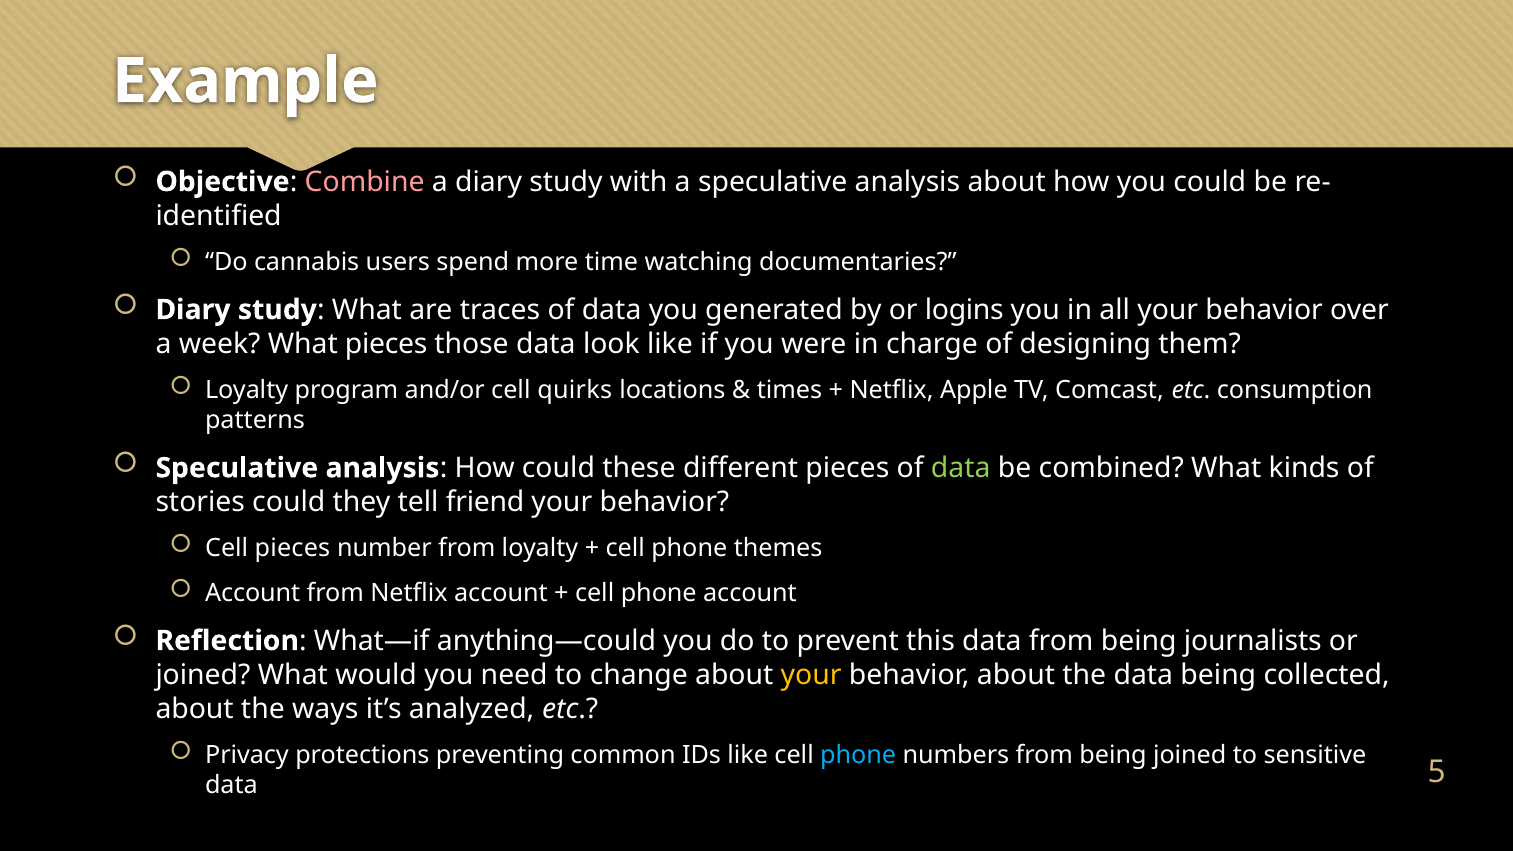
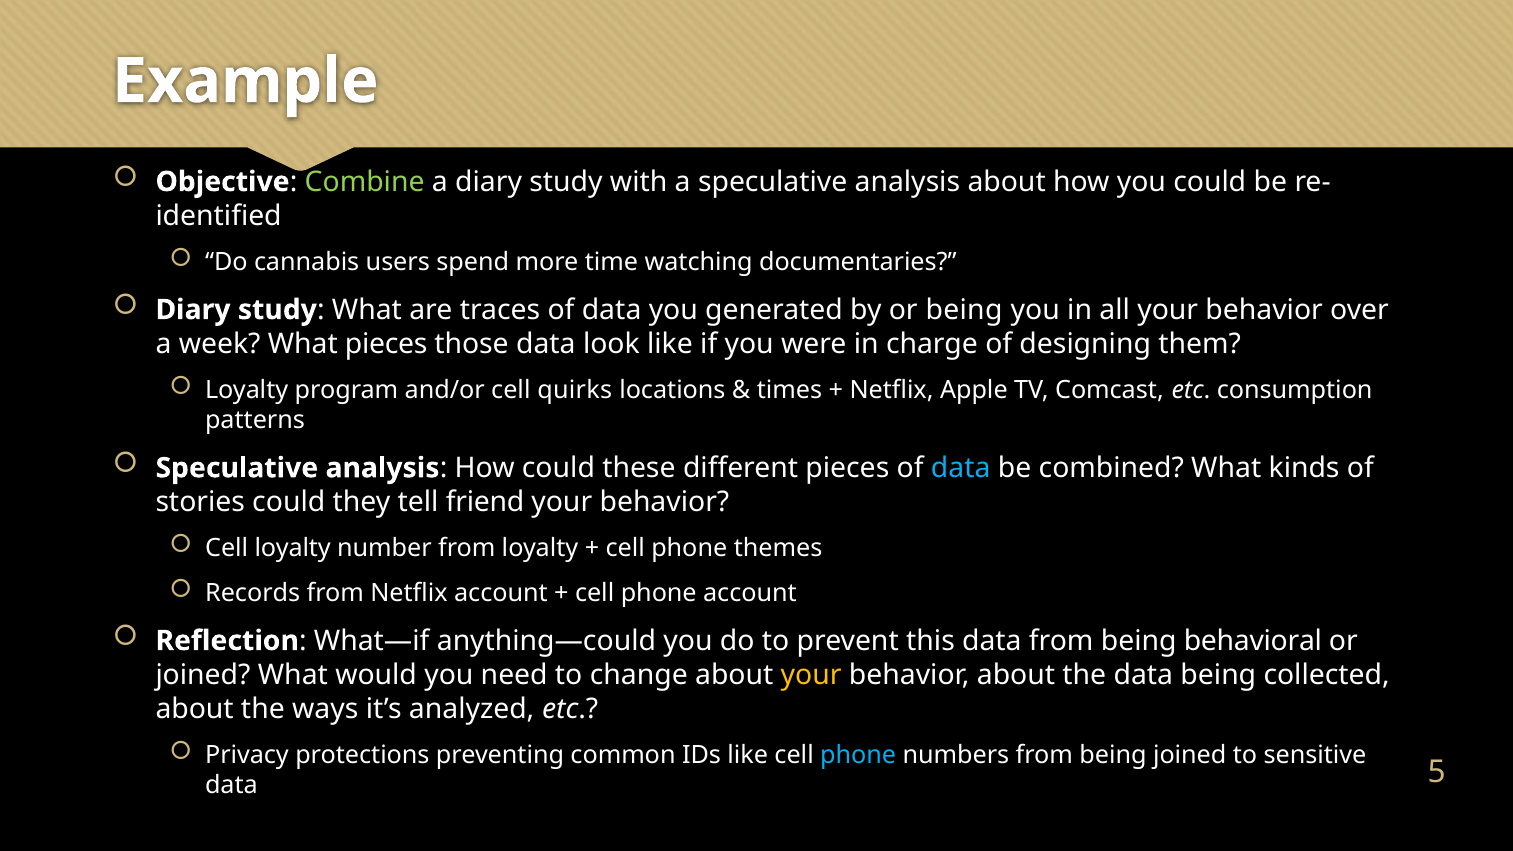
Combine colour: pink -> light green (365, 182)
or logins: logins -> being (964, 310)
data colour: light green -> light blue (961, 468)
Cell pieces: pieces -> loyalty (293, 549)
Account: Account -> Records (253, 593)
journalists: journalists -> behavioral (1253, 641)
